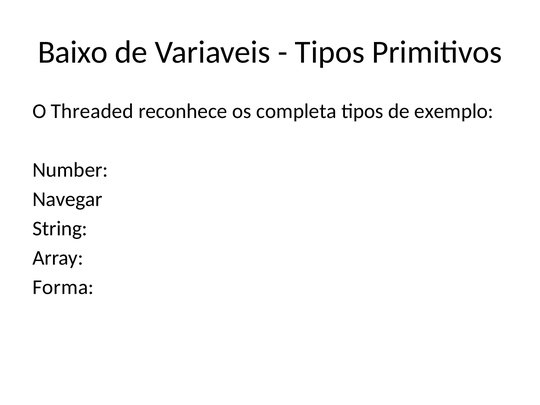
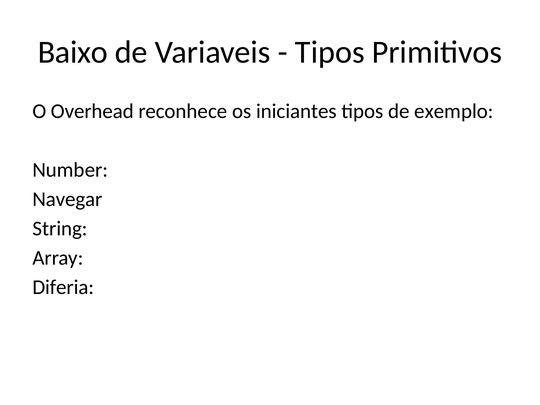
Threaded: Threaded -> Overhead (92, 111)
completa: completa -> iniciantes (296, 111)
Forma: Forma -> Diferia (63, 287)
